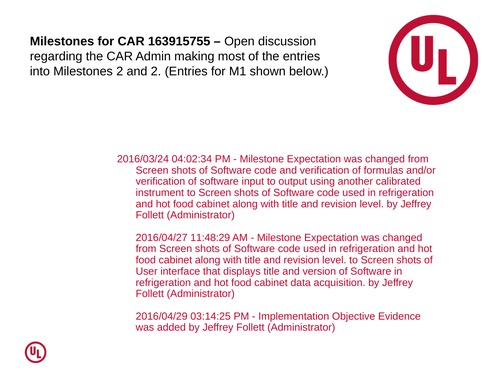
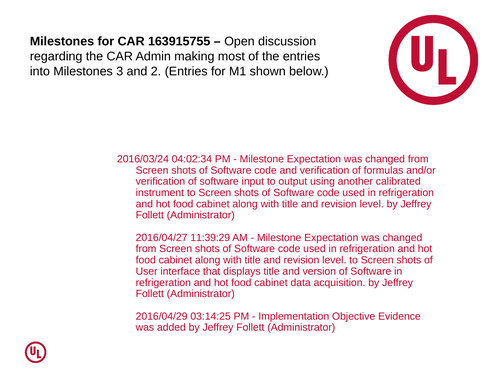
Milestones 2: 2 -> 3 (120, 71)
11:48:29: 11:48:29 -> 11:39:29 (210, 237)
